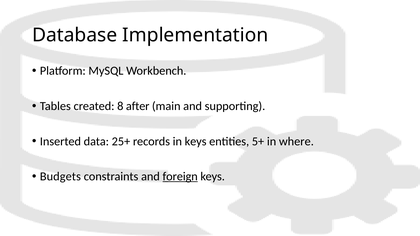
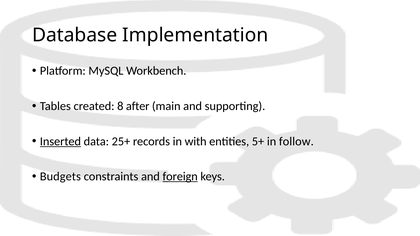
Inserted underline: none -> present (60, 141)
in keys: keys -> with (196, 141)
where: where -> follow (296, 141)
